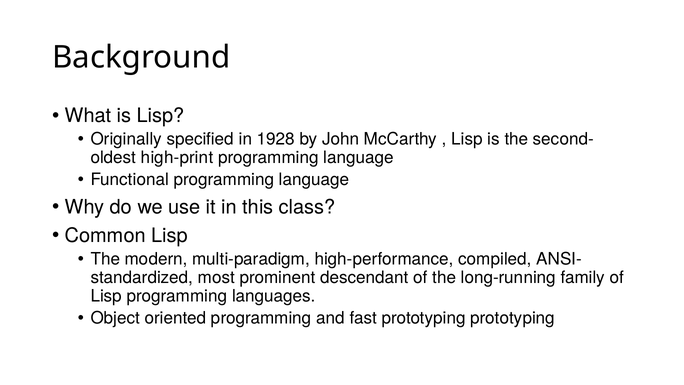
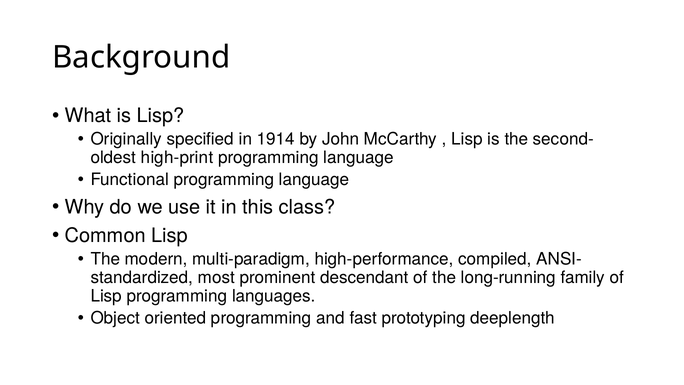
1928: 1928 -> 1914 (276, 139)
prototyping prototyping: prototyping -> deeplength (513, 318)
